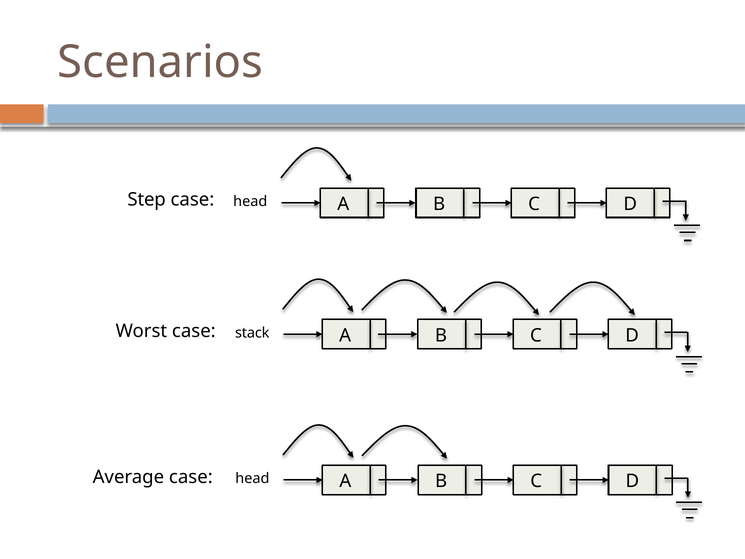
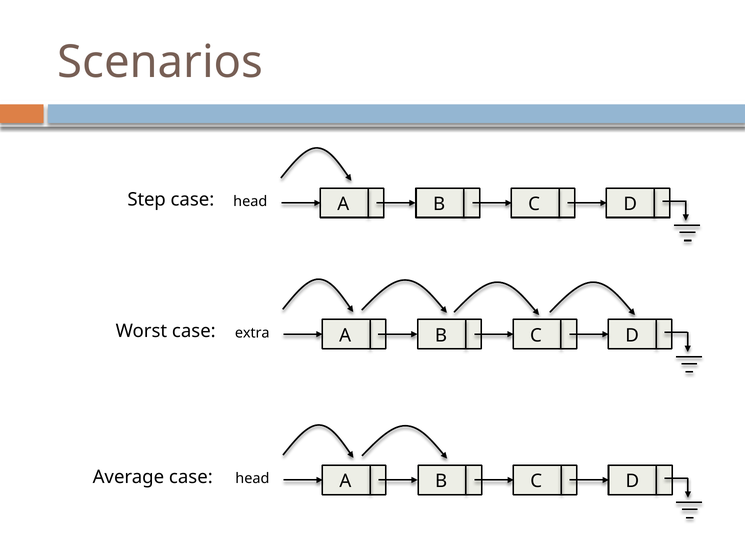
stack: stack -> extra (252, 333)
